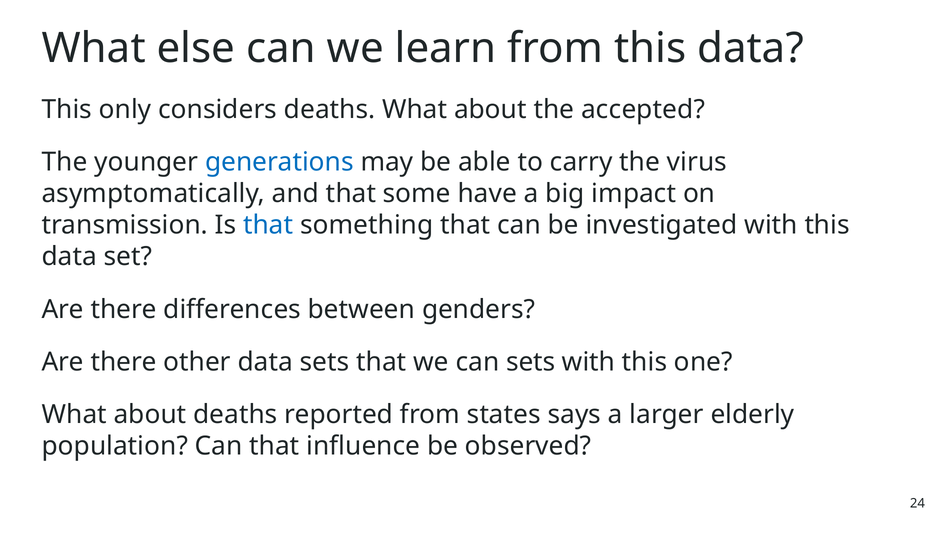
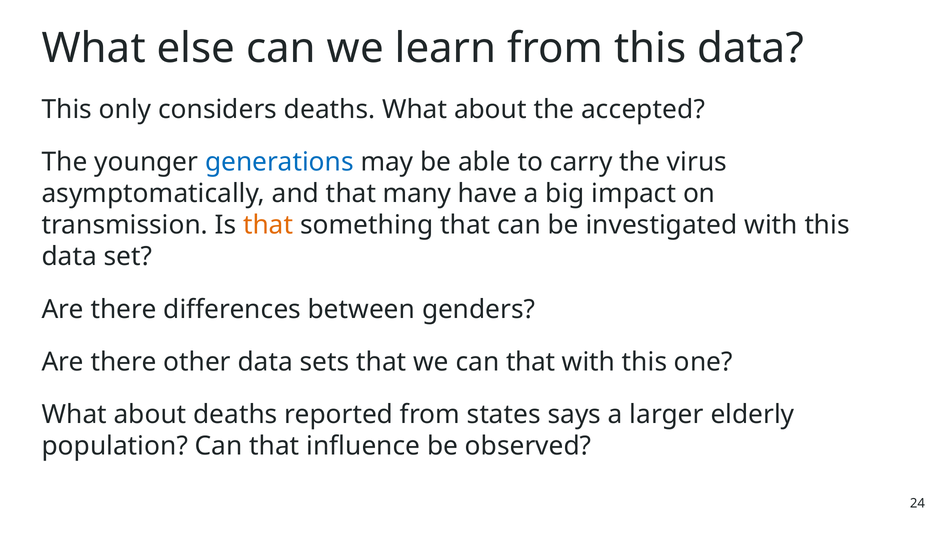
some: some -> many (417, 193)
that colour: blue -> orange (268, 225)
we can sets: sets -> that (531, 362)
